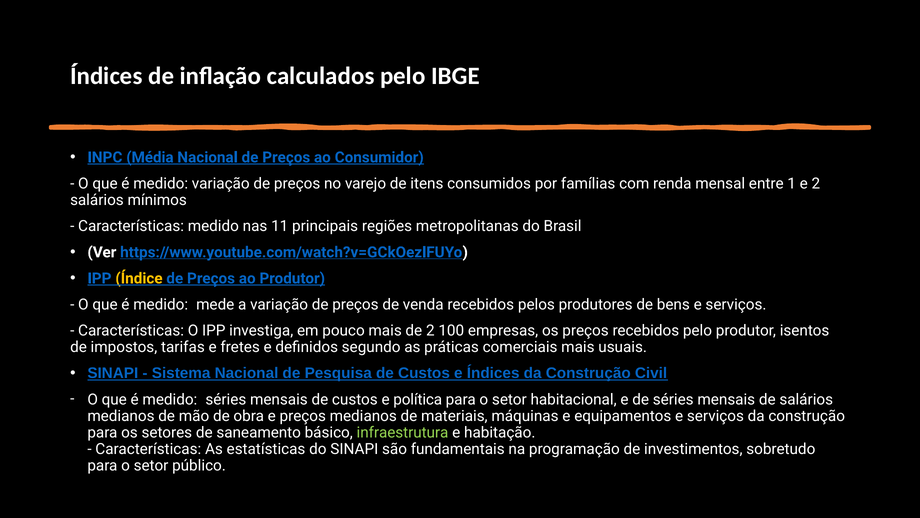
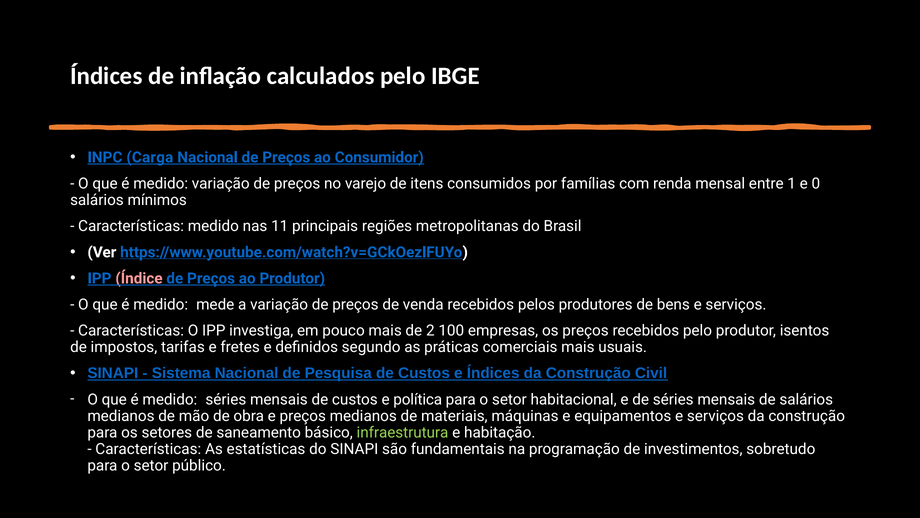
Média: Média -> Carga (150, 157)
e 2: 2 -> 0 (816, 183)
Índice colour: yellow -> pink (139, 278)
